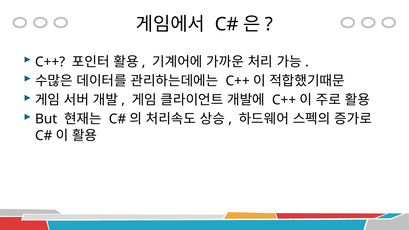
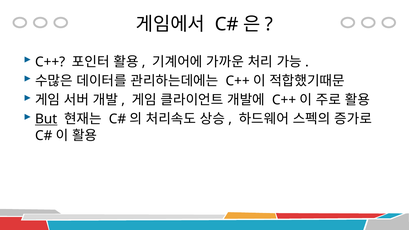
But underline: none -> present (46, 119)
